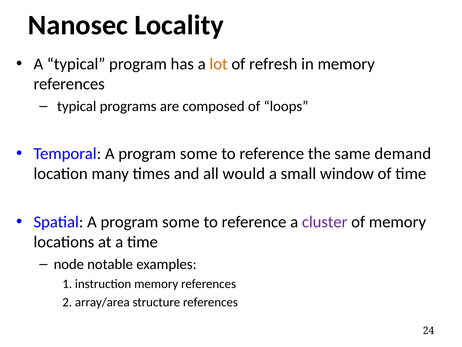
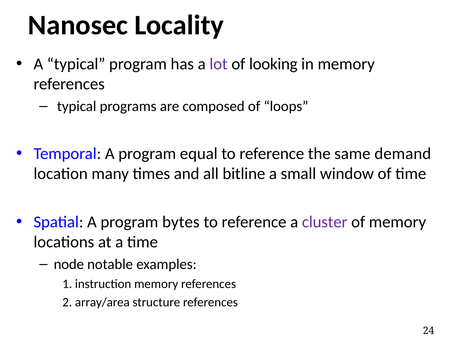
lot colour: orange -> purple (219, 64)
refresh: refresh -> looking (273, 64)
Temporal A program some: some -> equal (199, 153)
would: would -> bitline (244, 173)
Spatial A program some: some -> bytes (181, 222)
